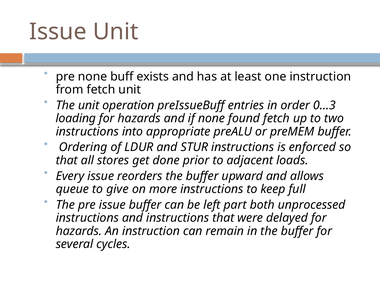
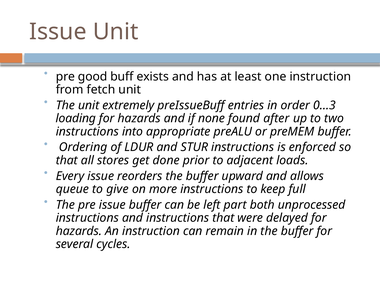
pre none: none -> good (93, 76)
operation: operation -> extremely (128, 105)
found fetch: fetch -> after (276, 118)
